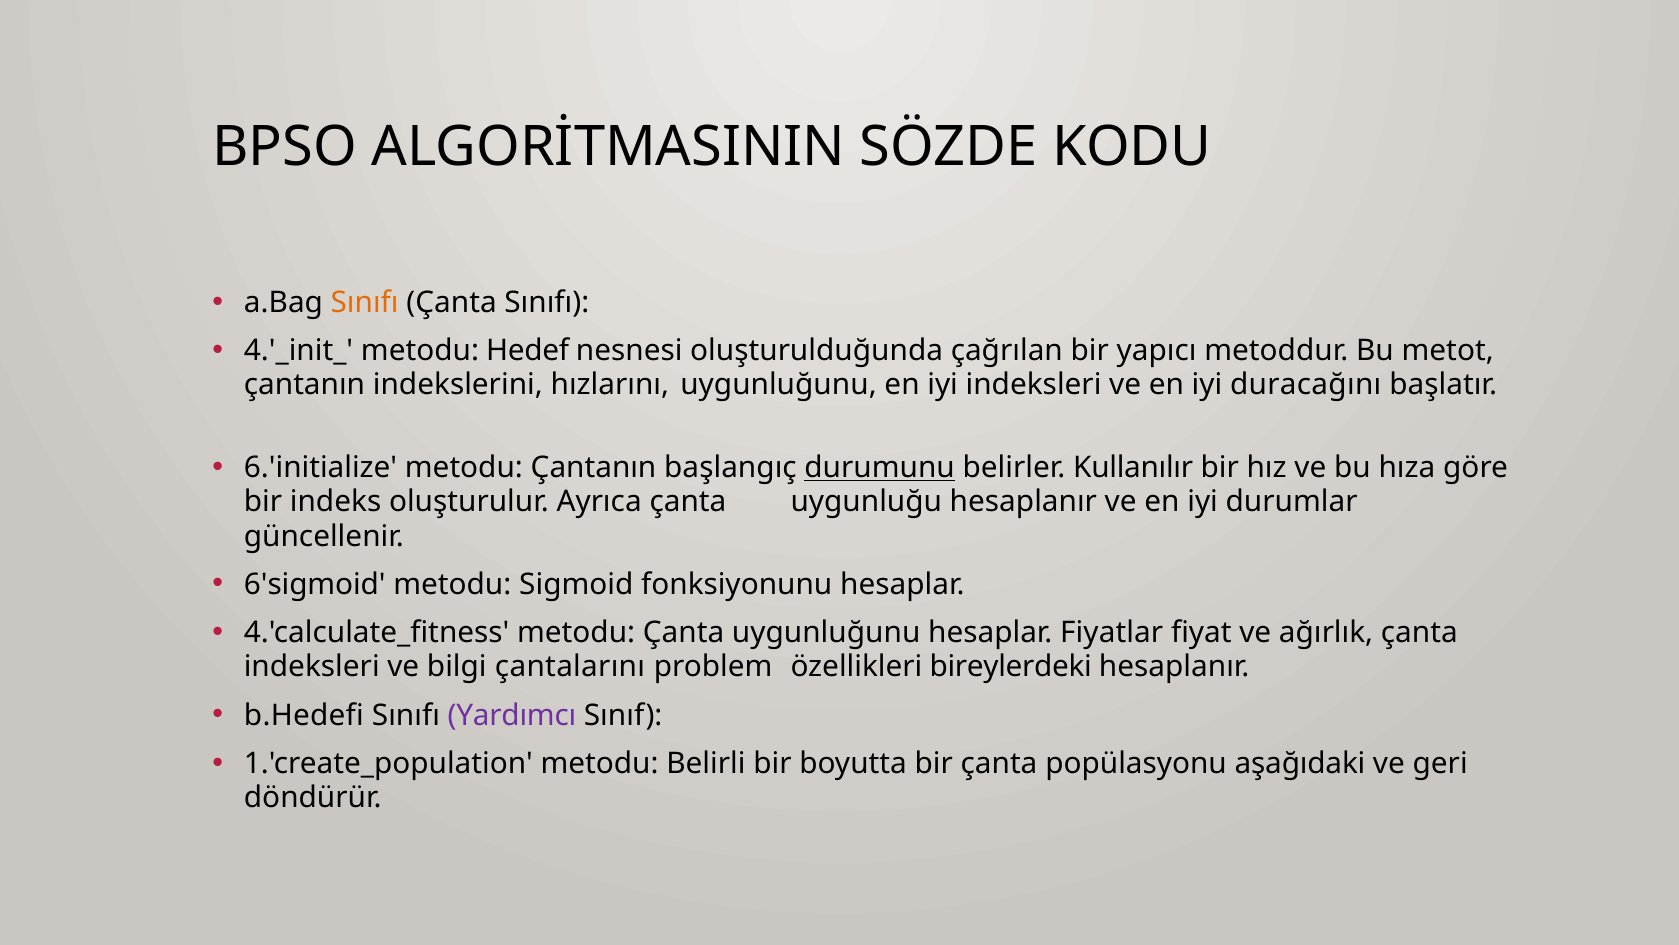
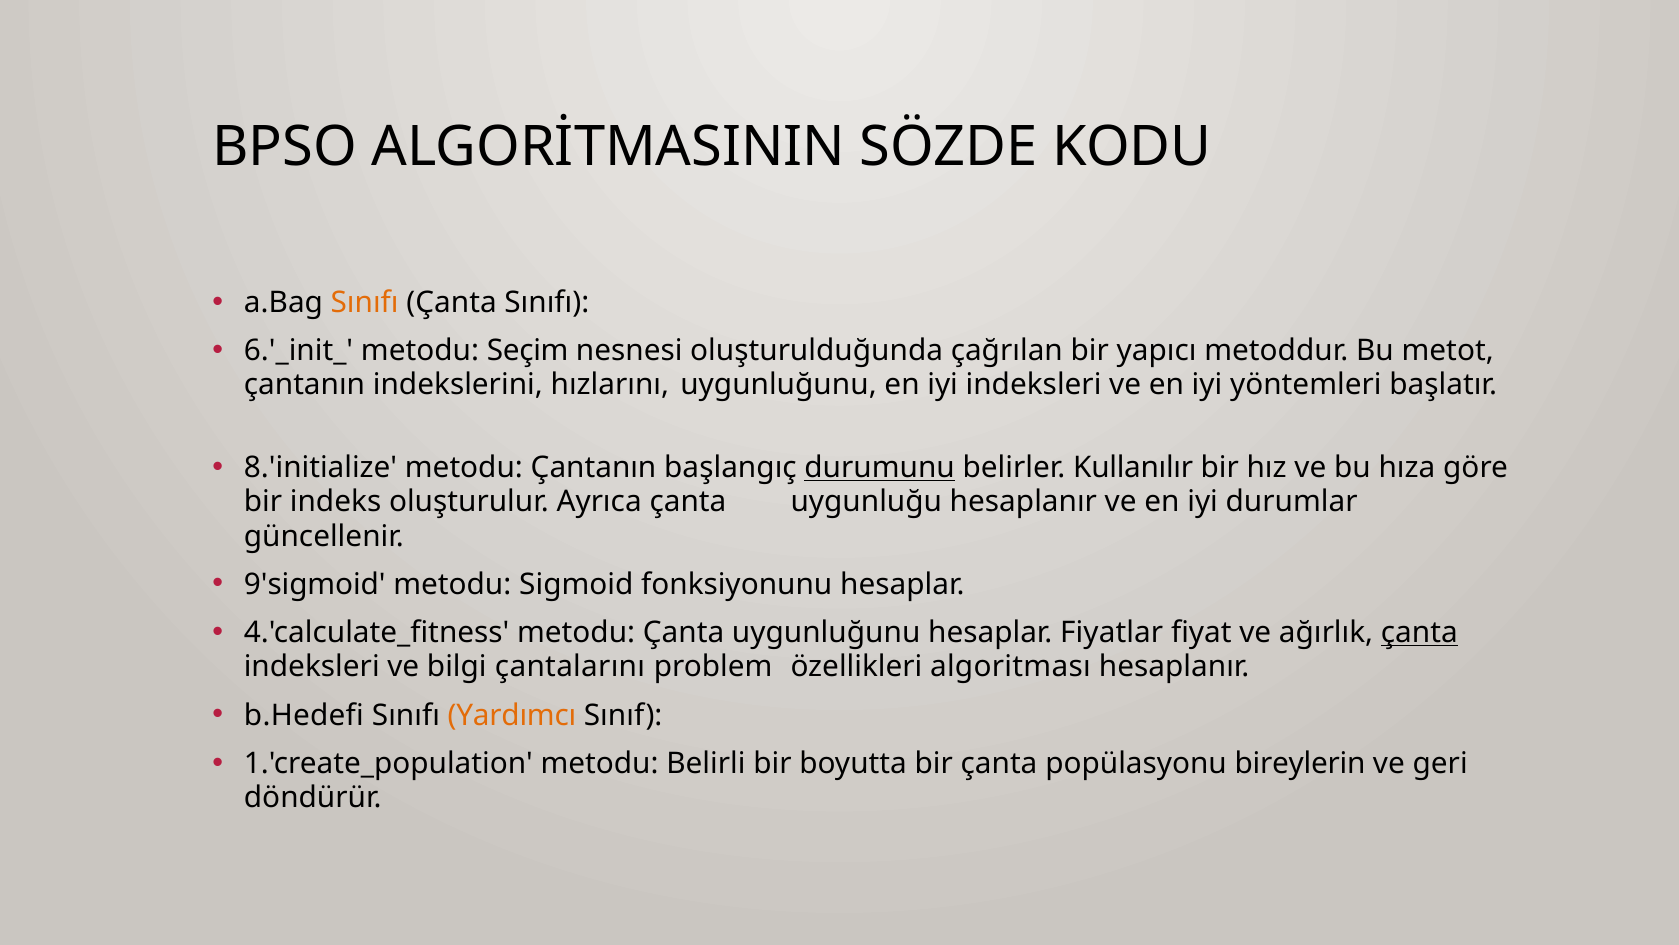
4.'_init_: 4.'_init_ -> 6.'_init_ (299, 351)
Hedef: Hedef -> Seçim (528, 351)
duracağını: duracağını -> yöntemleri (1306, 385)
6.'initialize: 6.'initialize -> 8.'initialize (321, 467)
6'sigmoid: 6'sigmoid -> 9'sigmoid (315, 584)
çanta underline: none -> present (1419, 632)
bireylerdeki: bireylerdeki -> algoritması (1010, 667)
Yardımcı colour: purple -> orange (512, 715)
aşağıdaki: aşağıdaki -> bireylerin (1300, 763)
